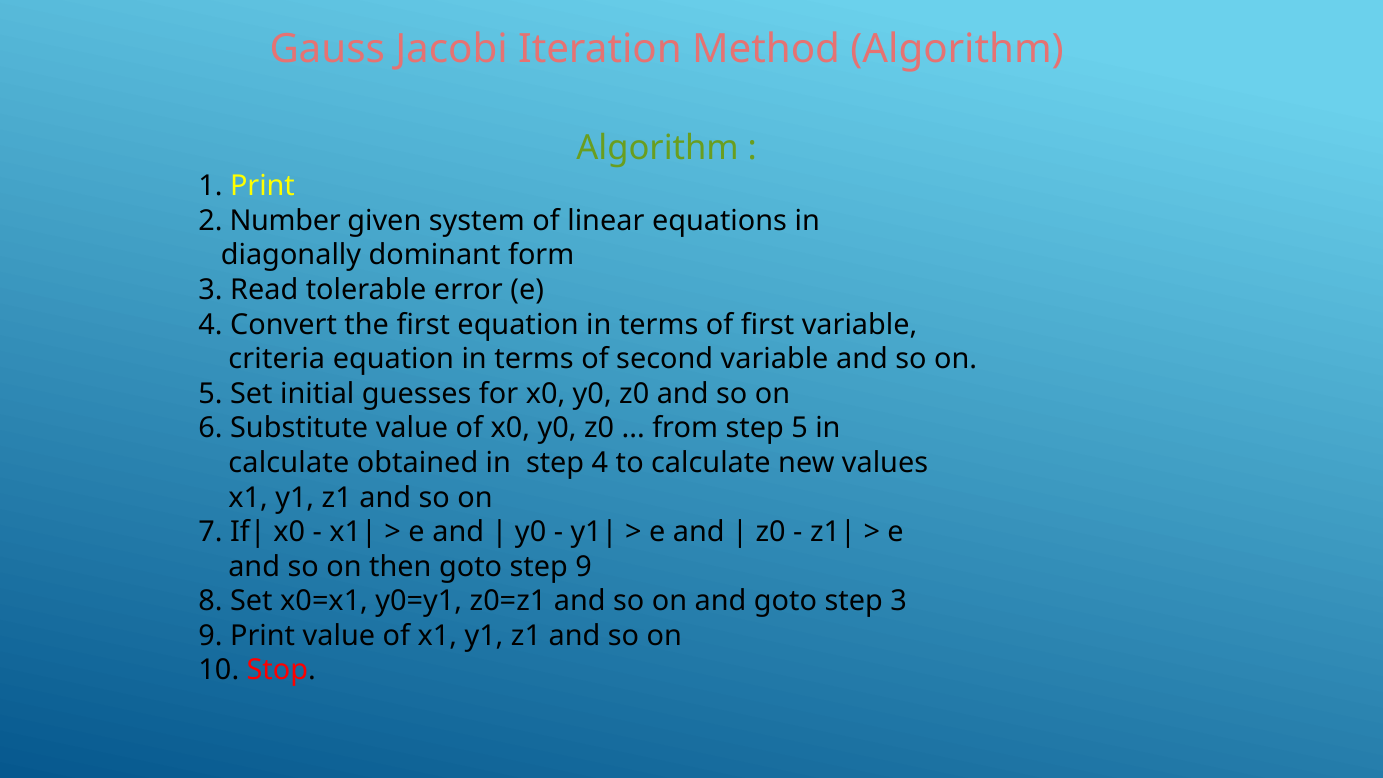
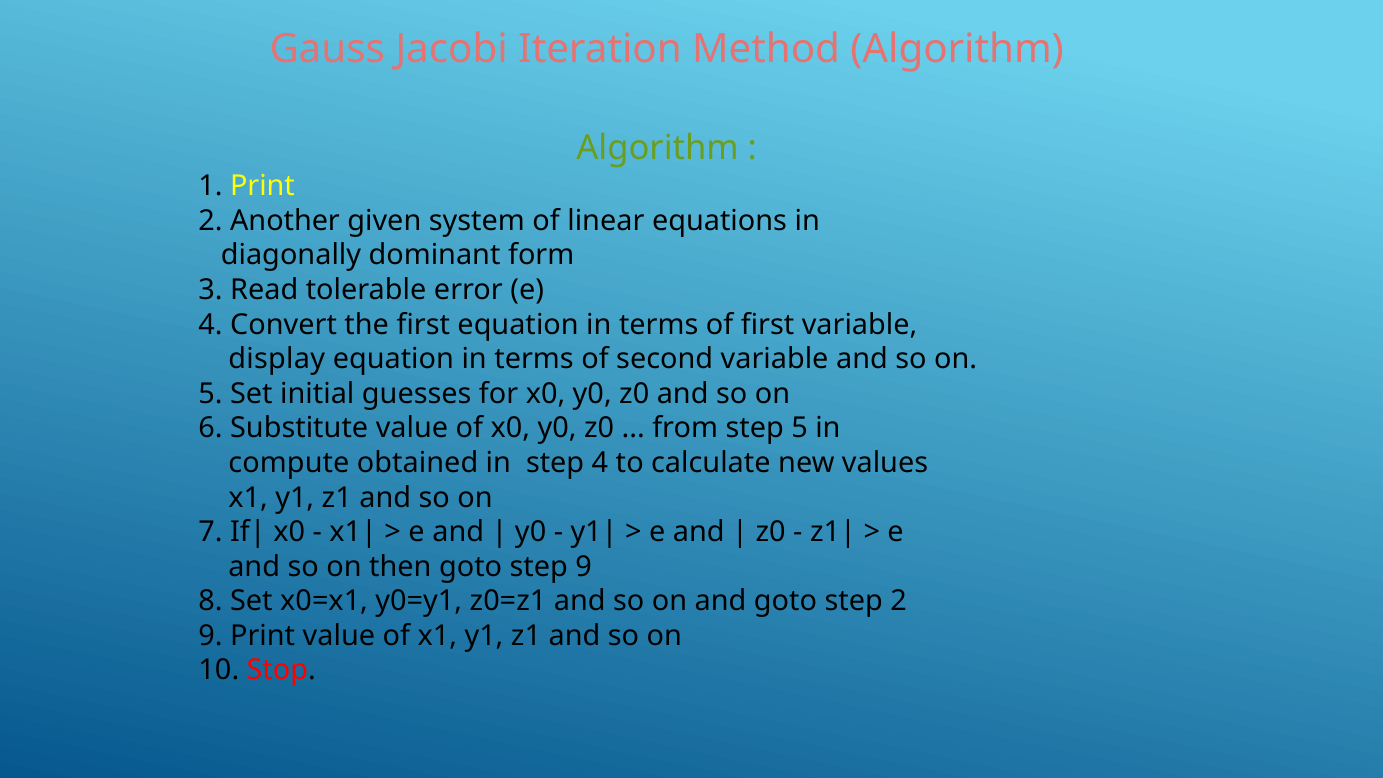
Number: Number -> Another (285, 221)
criteria: criteria -> display (277, 359)
calculate: calculate -> compute (289, 463)
step 3: 3 -> 2 (899, 601)
